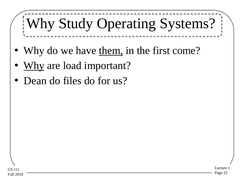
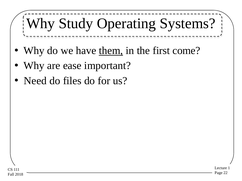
Why underline: present -> none (34, 66)
load: load -> ease (72, 66)
Dean: Dean -> Need (35, 81)
